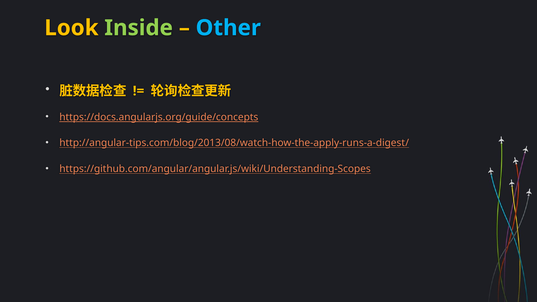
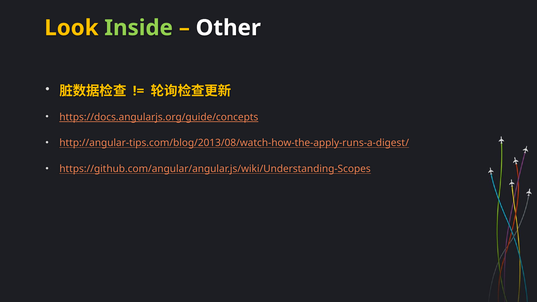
Other colour: light blue -> white (228, 28)
